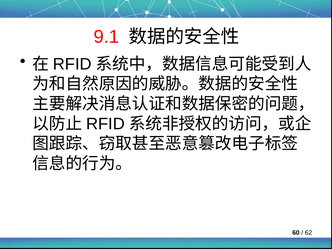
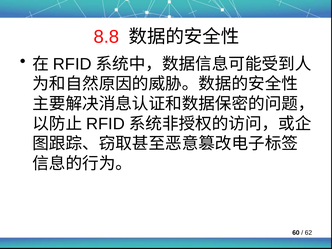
9.1: 9.1 -> 8.8 (106, 37)
